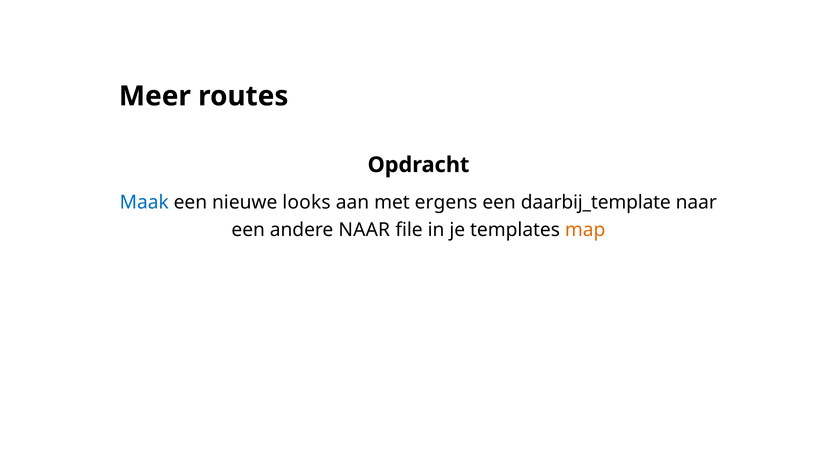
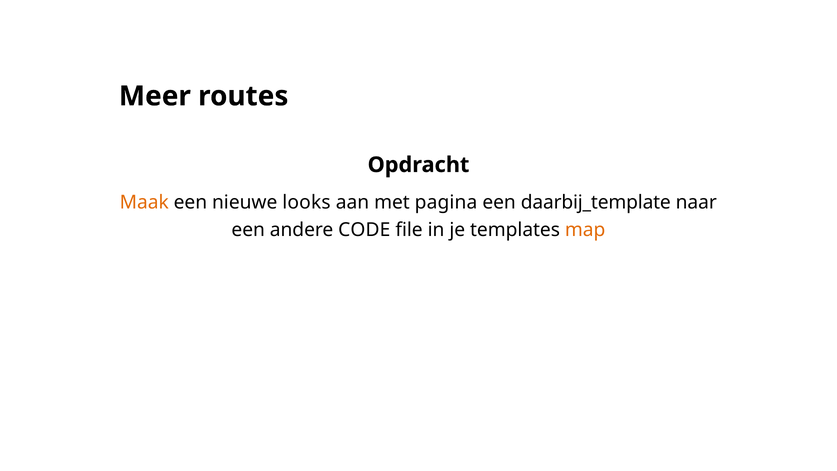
Maak colour: blue -> orange (144, 202)
ergens: ergens -> pagina (446, 202)
andere NAAR: NAAR -> CODE (364, 230)
